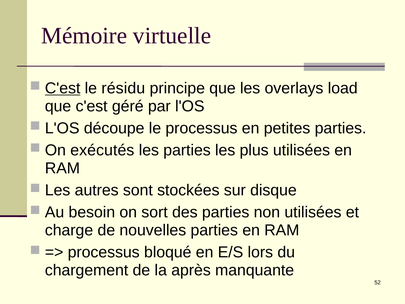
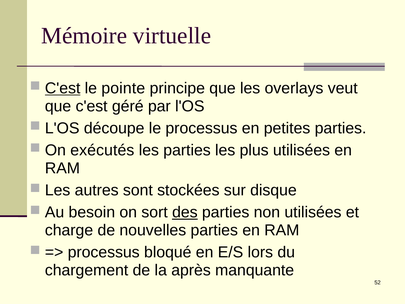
résidu: résidu -> pointe (123, 88)
load: load -> veut (343, 88)
des underline: none -> present (185, 212)
